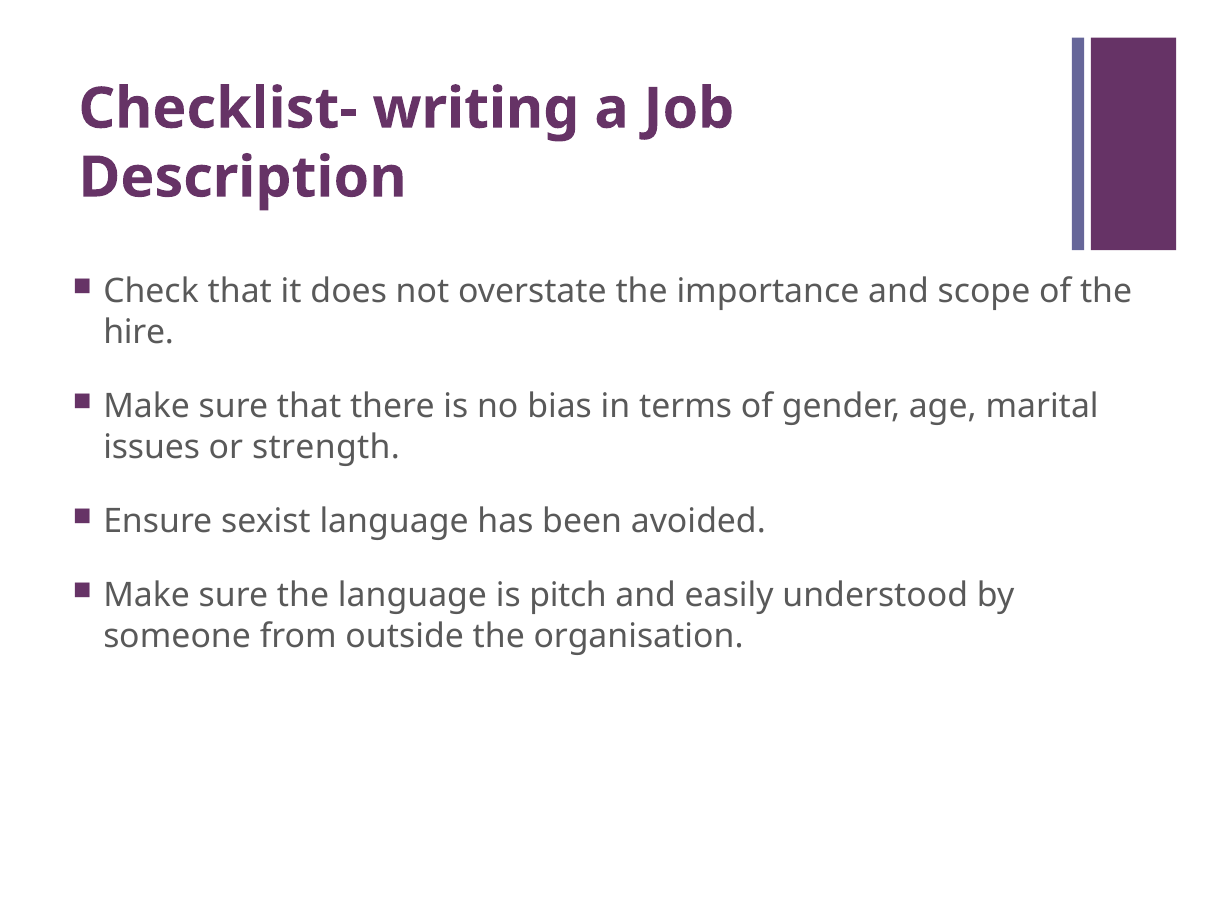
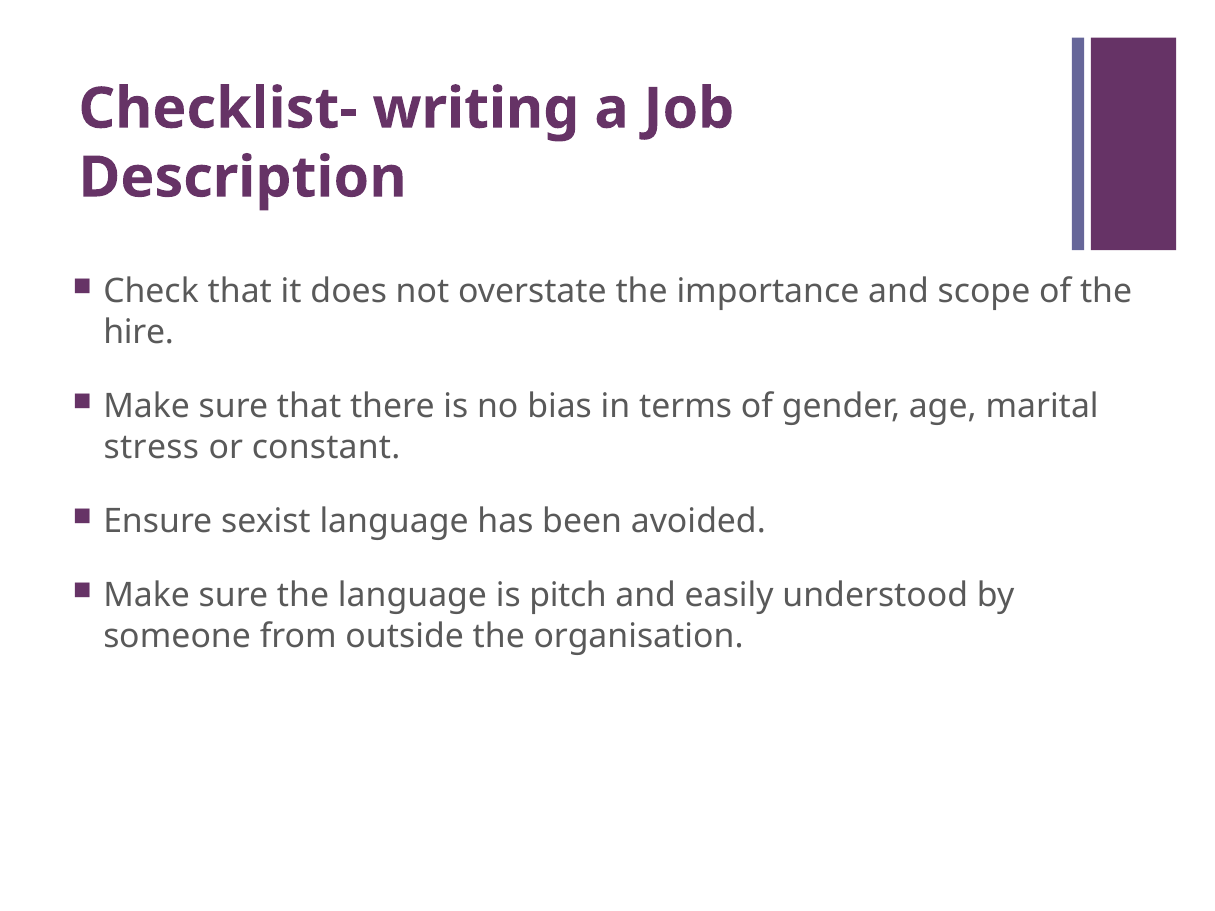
issues: issues -> stress (151, 447)
strength: strength -> constant (326, 447)
